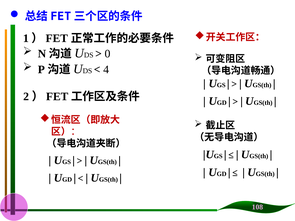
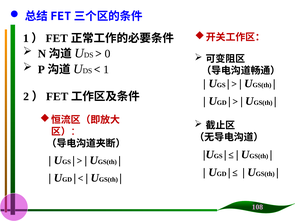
4: 4 -> 1 (106, 70)
